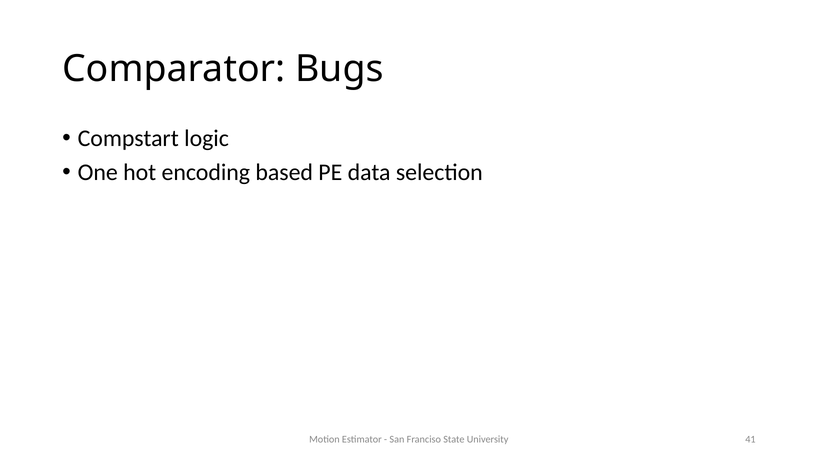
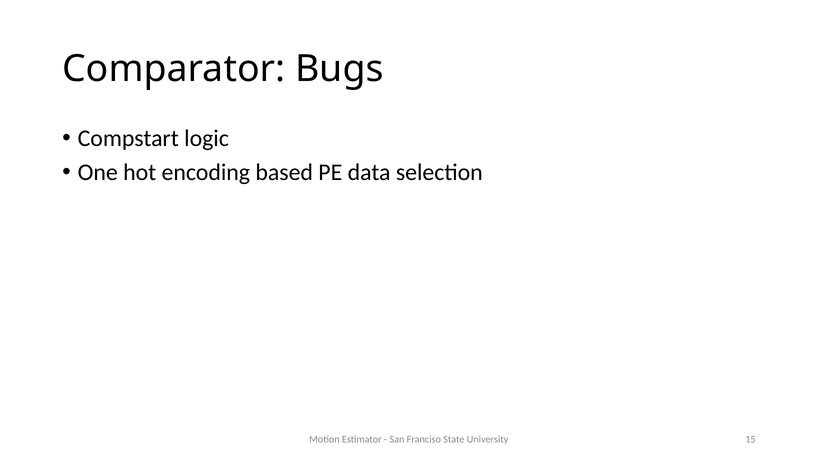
41: 41 -> 15 (750, 439)
